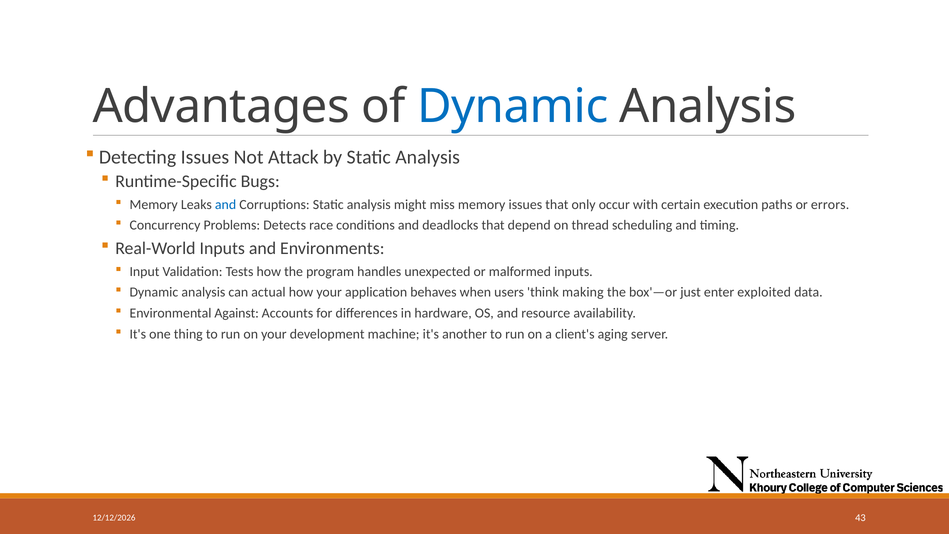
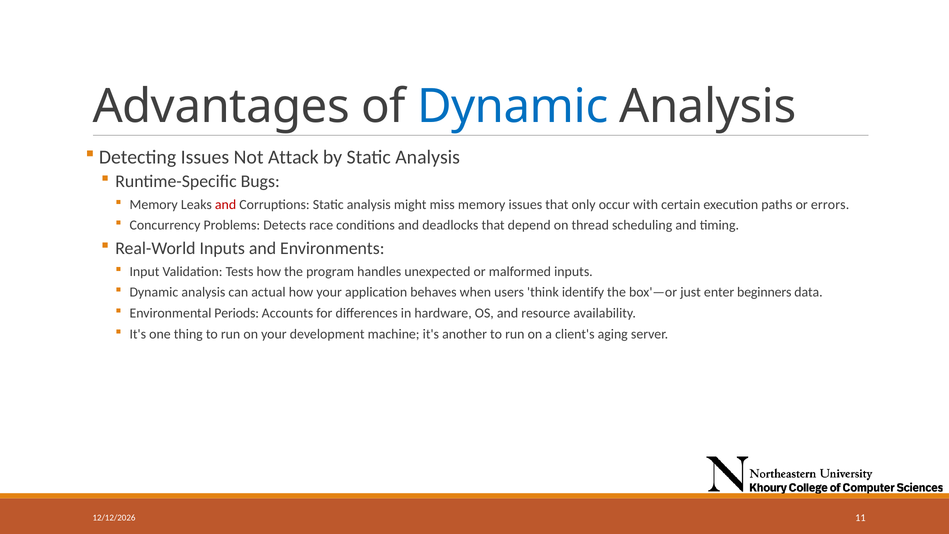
and colour: blue -> red (226, 204)
making: making -> identify (583, 292)
exploited: exploited -> beginners (764, 292)
Against: Against -> Periods (237, 313)
43: 43 -> 11 (860, 518)
